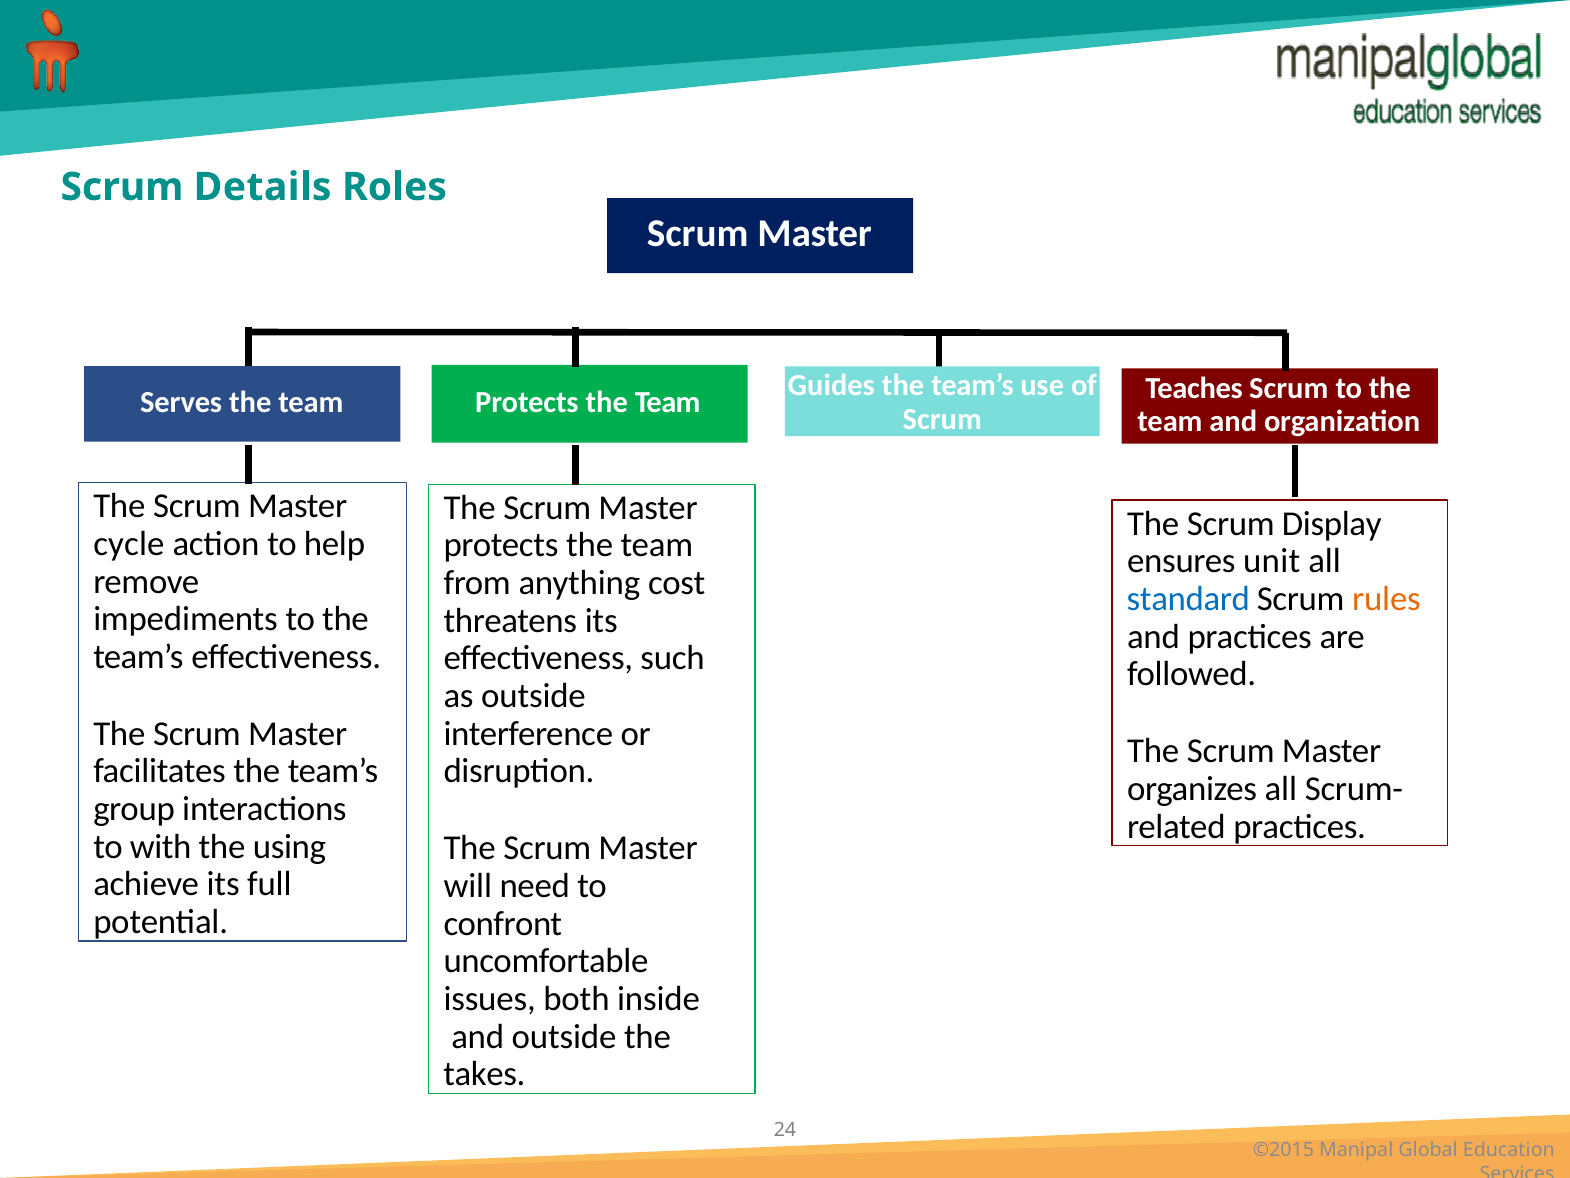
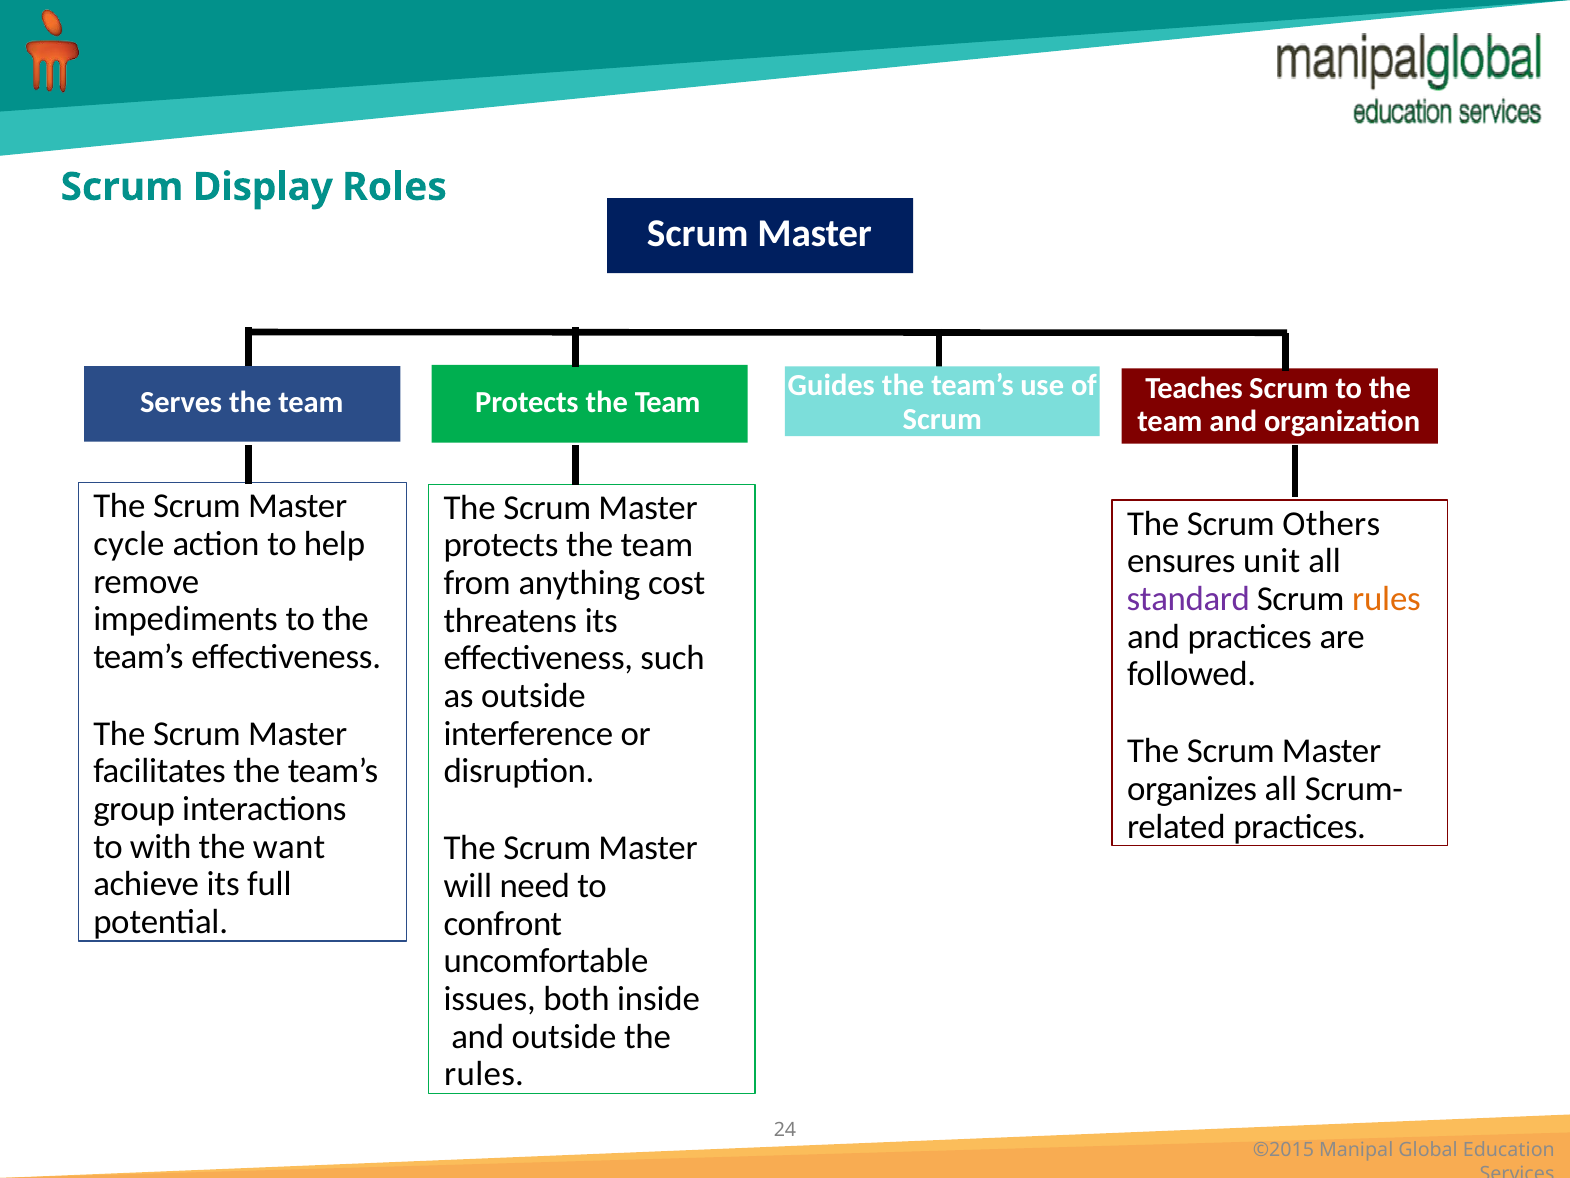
Details: Details -> Display (263, 187)
Display: Display -> Others (1331, 524)
standard colour: blue -> purple (1188, 599)
using: using -> want (289, 846)
takes: takes -> rules (484, 1074)
